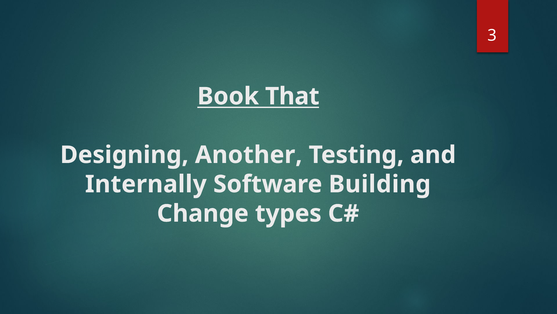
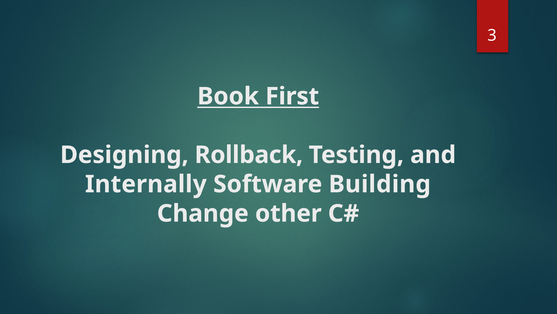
That: That -> First (292, 96)
Another: Another -> Rollback (249, 155)
types: types -> other (288, 213)
